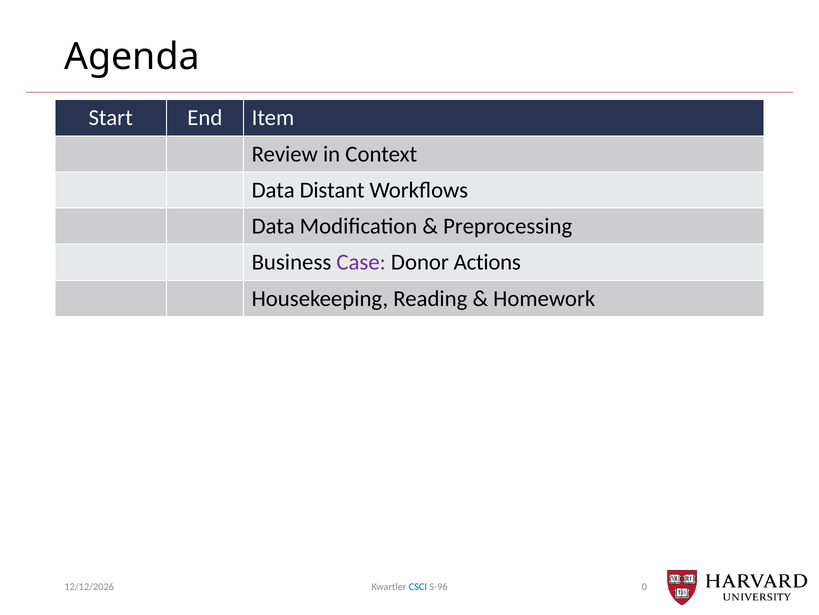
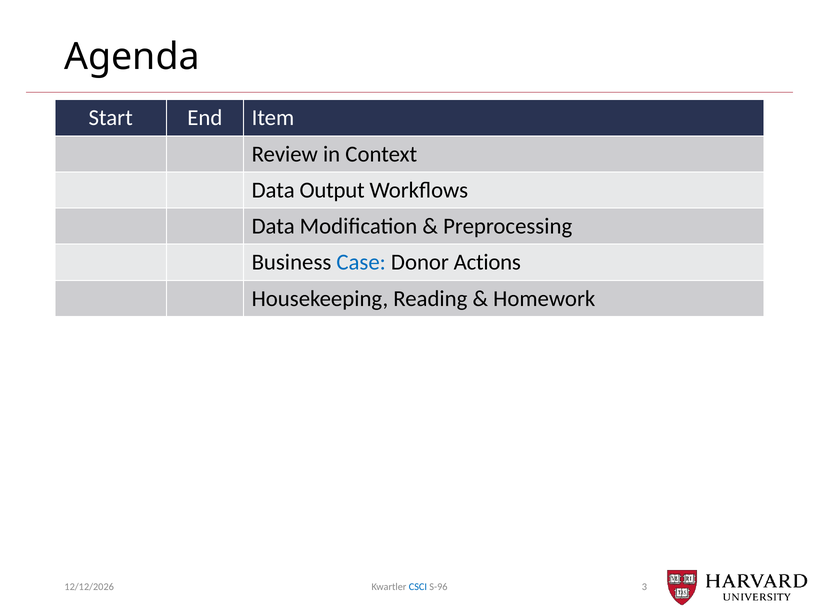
Distant: Distant -> Output (332, 190)
Case colour: purple -> blue (361, 262)
0: 0 -> 3 (644, 586)
